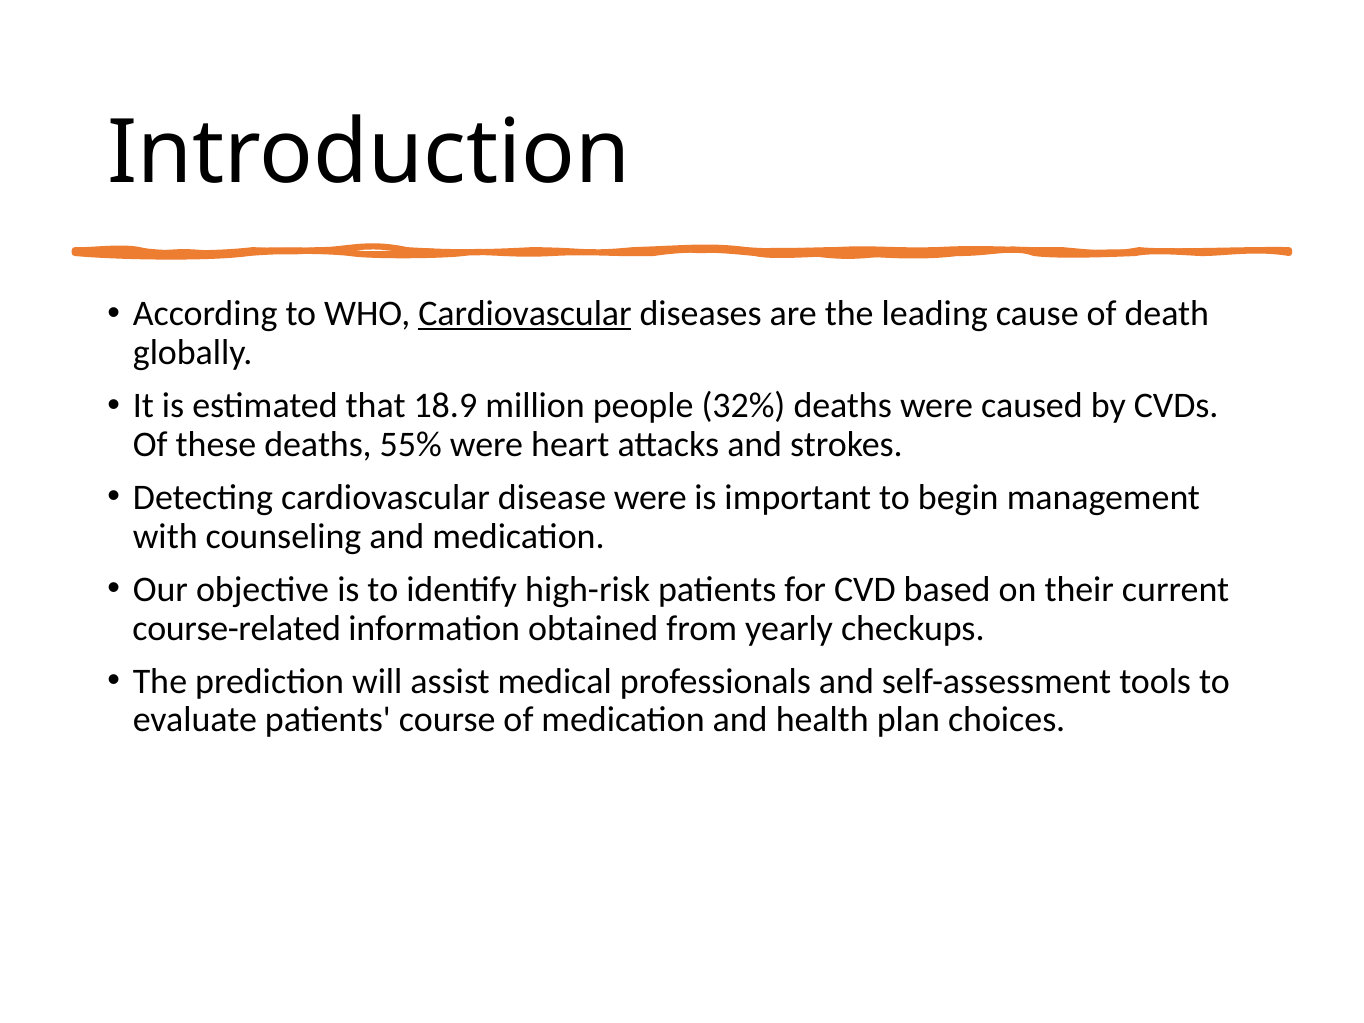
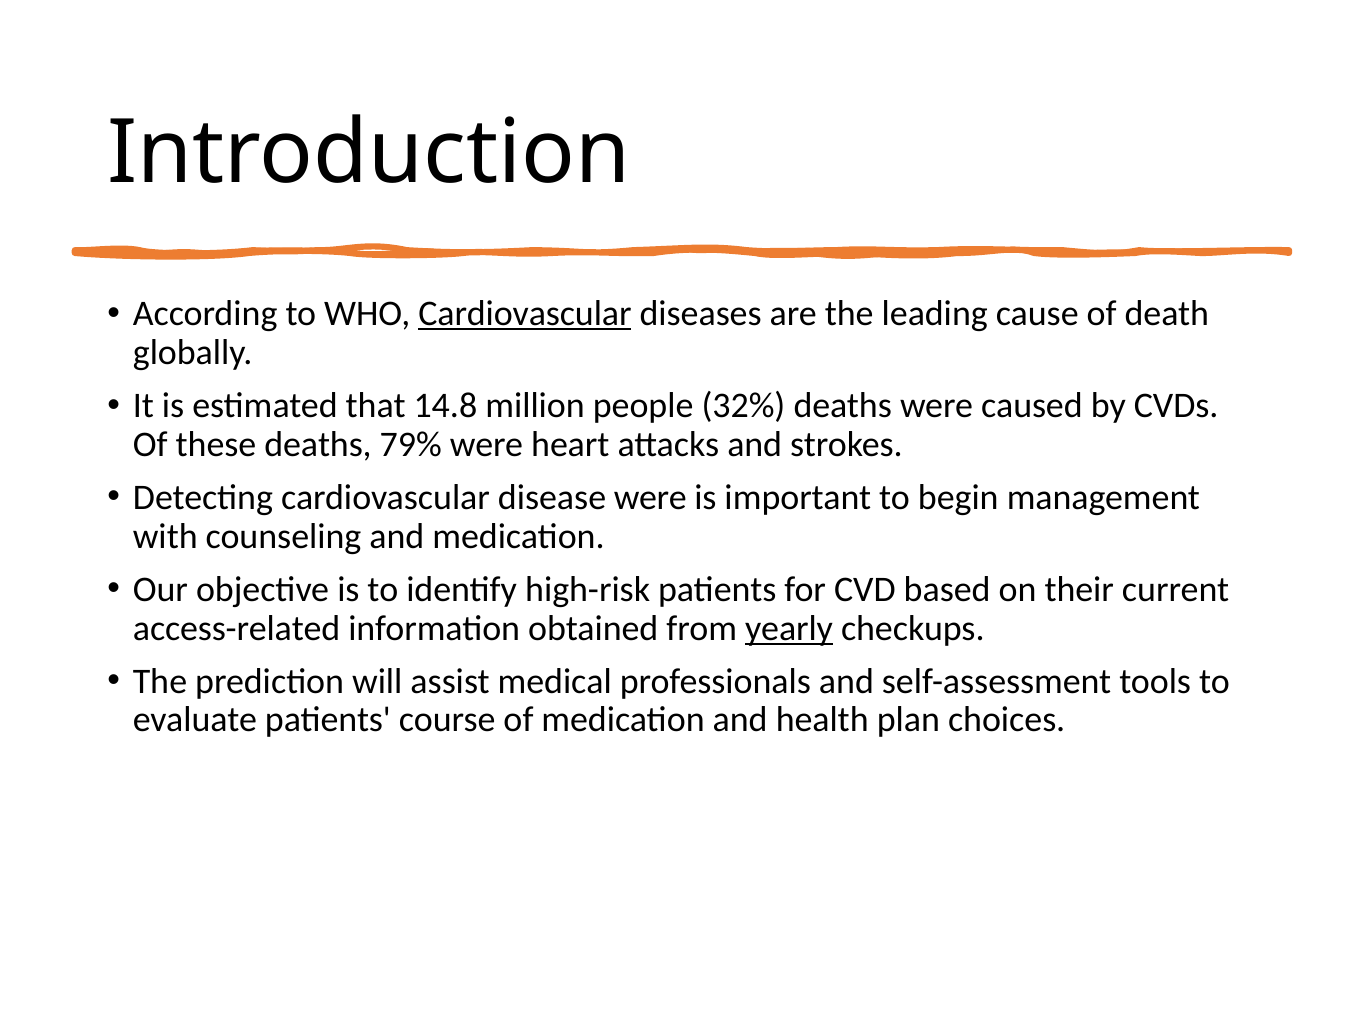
18.9: 18.9 -> 14.8 (445, 406)
55%: 55% -> 79% (411, 444)
course-related: course-related -> access-related (237, 628)
yearly underline: none -> present (789, 628)
